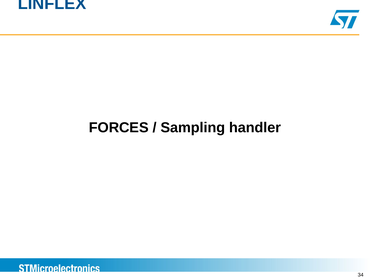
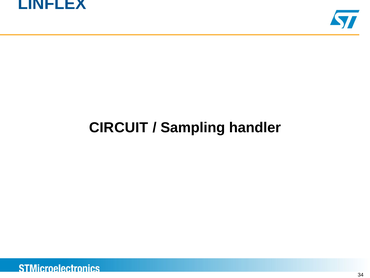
FORCES: FORCES -> CIRCUIT (119, 127)
